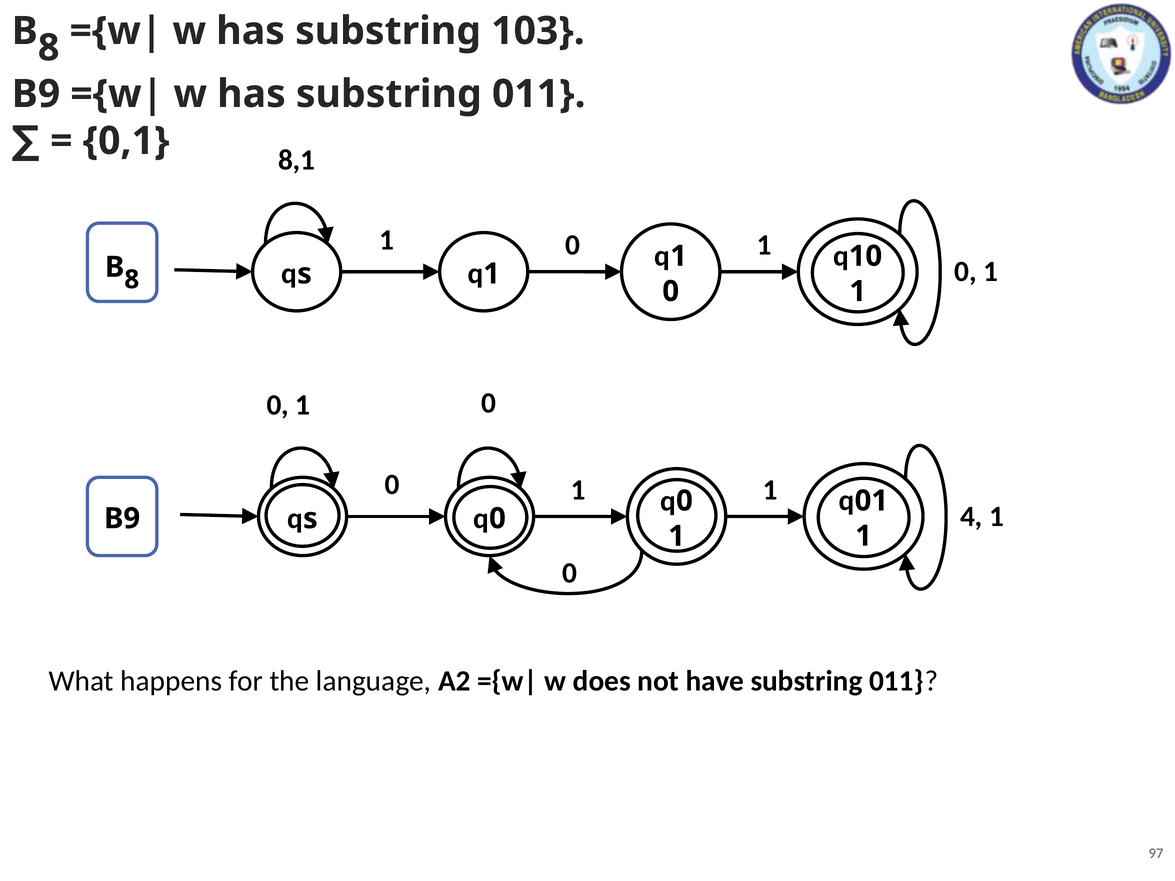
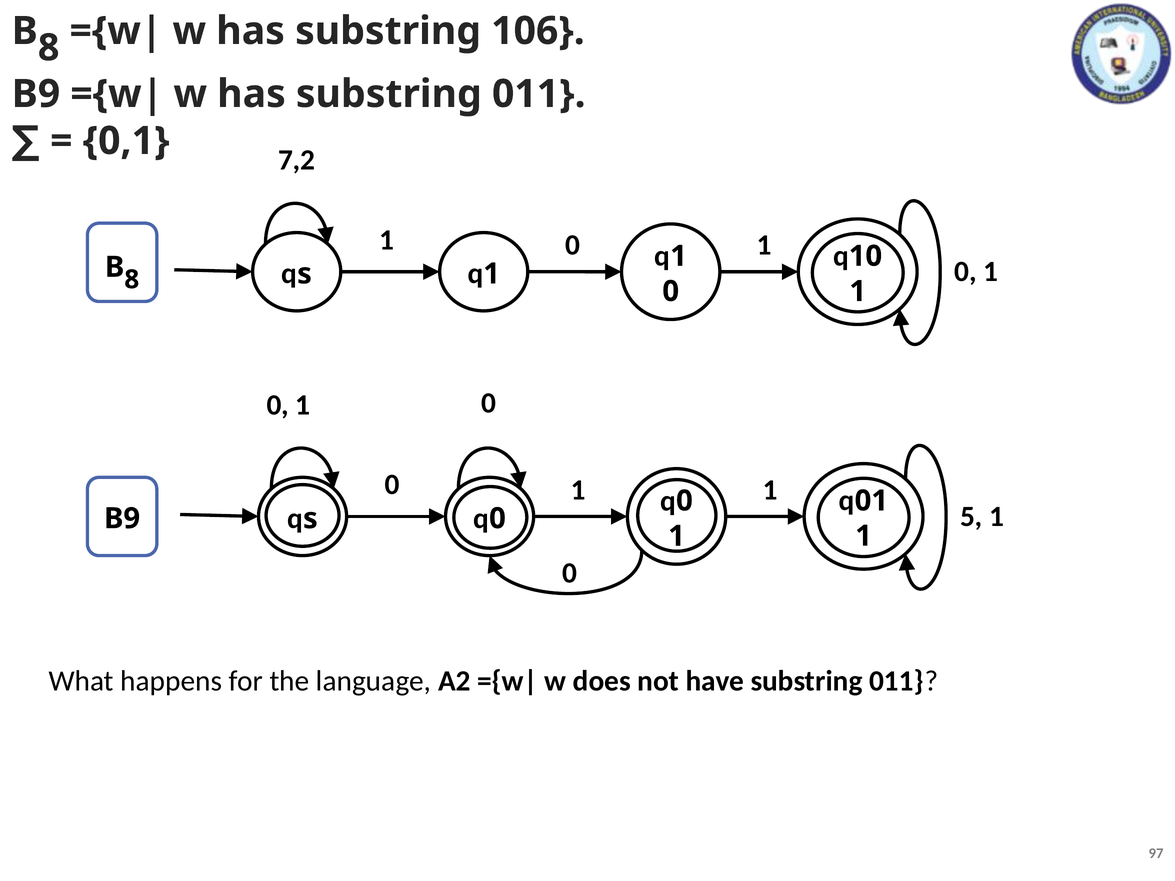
103: 103 -> 106 (538, 31)
8,1: 8,1 -> 7,2 (297, 160)
4: 4 -> 5 (971, 517)
